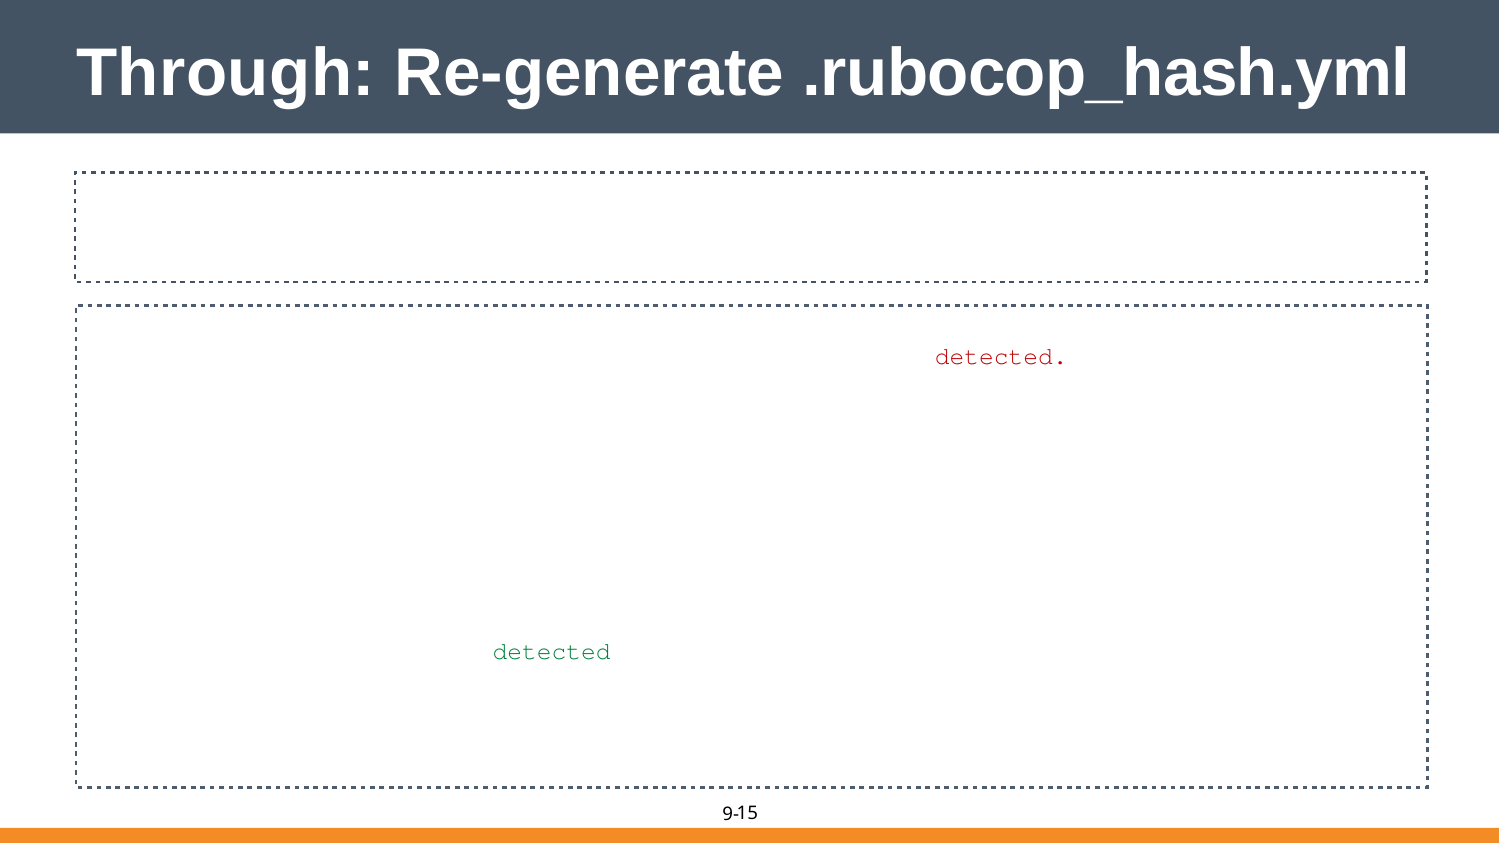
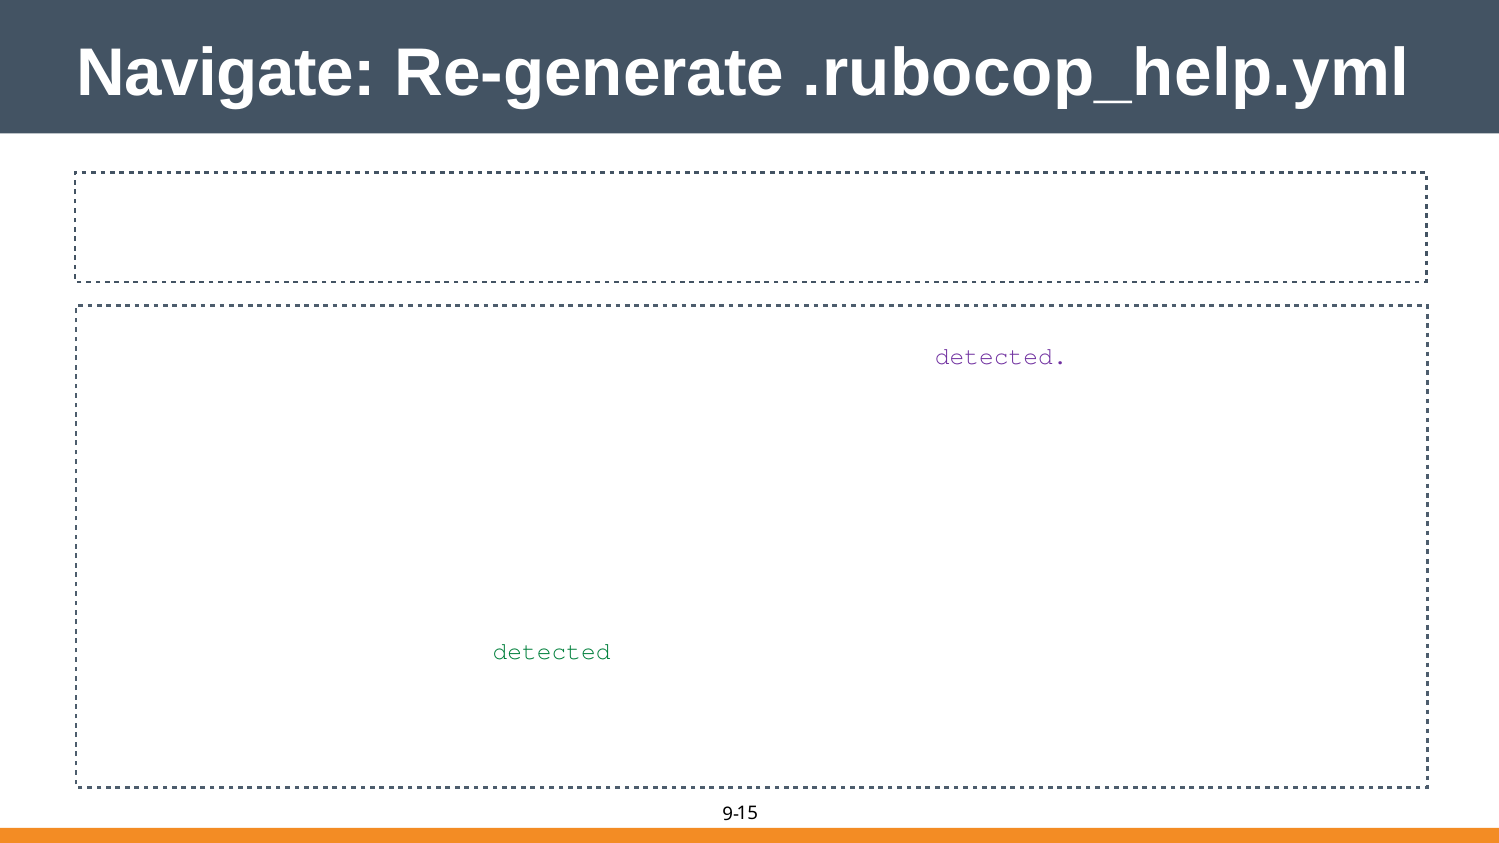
Through: Through -> Navigate (226, 73)
.rubocop_hash.yml: .rubocop_hash.yml -> .rubocop_help.yml (1106, 73)
detected colour: red -> purple (1001, 357)
